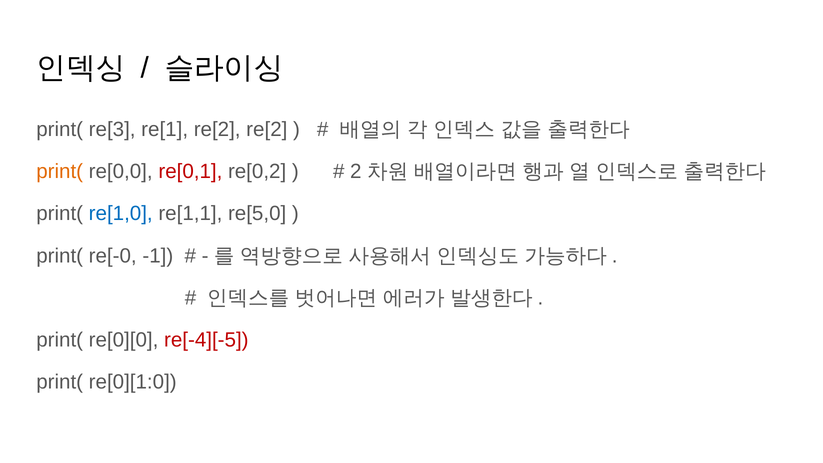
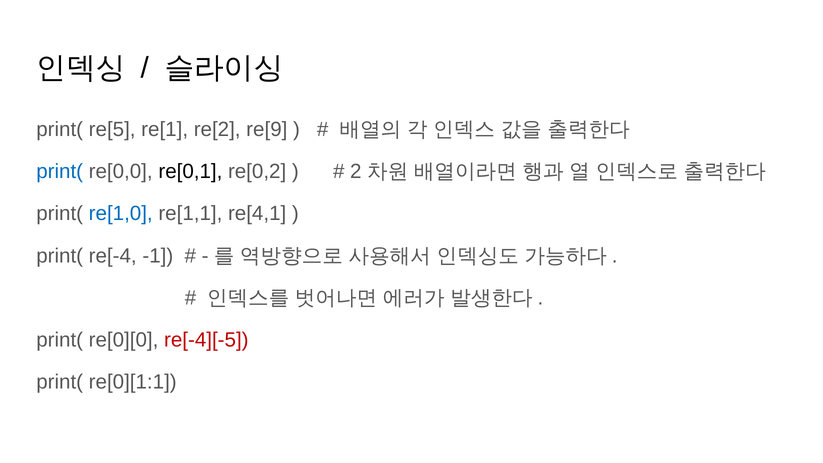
re[3: re[3 -> re[5 (112, 129)
re[2 re[2: re[2 -> re[9 (267, 129)
print( colour: orange -> blue (60, 172)
re[0,1 colour: red -> black (190, 172)
re[5,0: re[5,0 -> re[4,1 (257, 214)
re[-0: re[-0 -> re[-4 (113, 256)
re[0][1:0: re[0][1:0 -> re[0][1:1 (133, 382)
